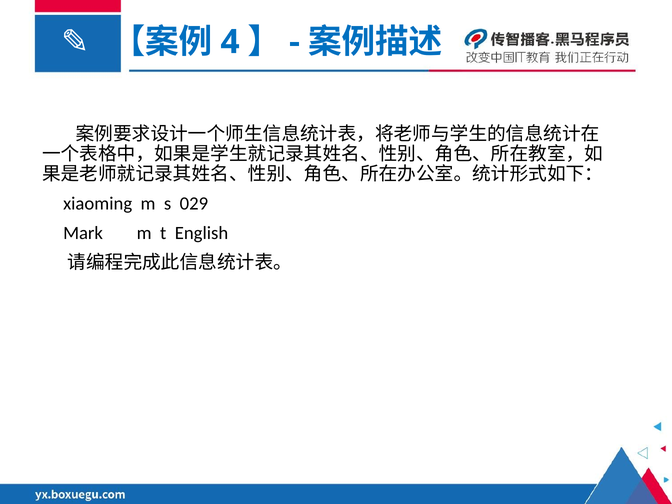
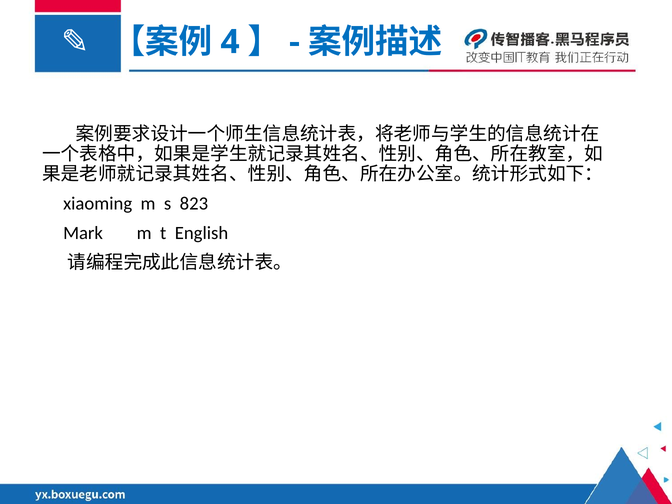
029: 029 -> 823 (194, 204)
